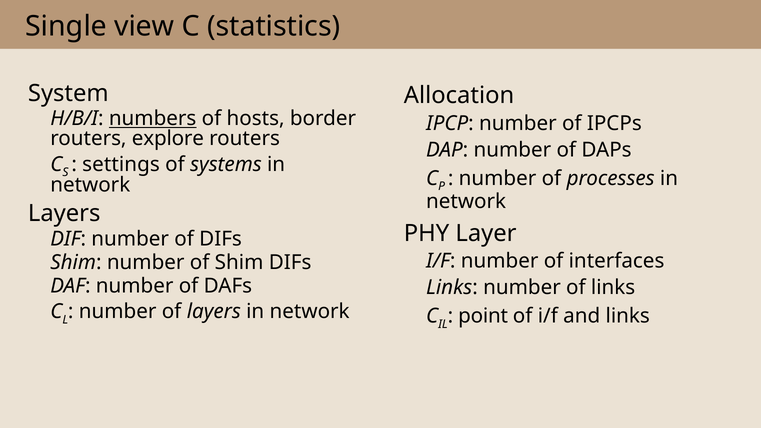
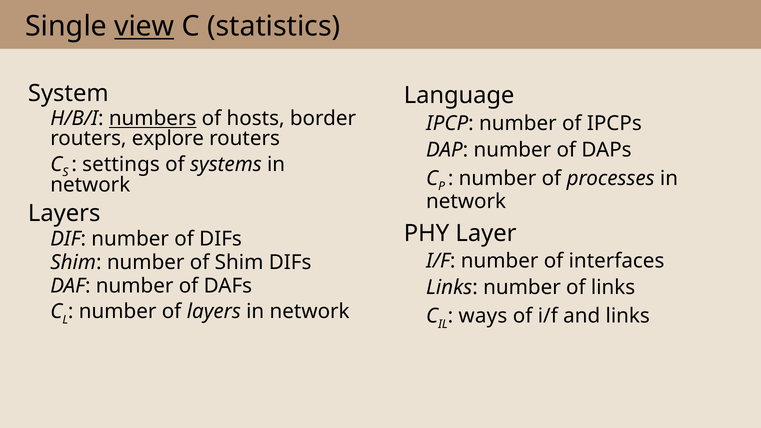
view underline: none -> present (144, 26)
Allocation: Allocation -> Language (459, 95)
point: point -> ways (483, 316)
